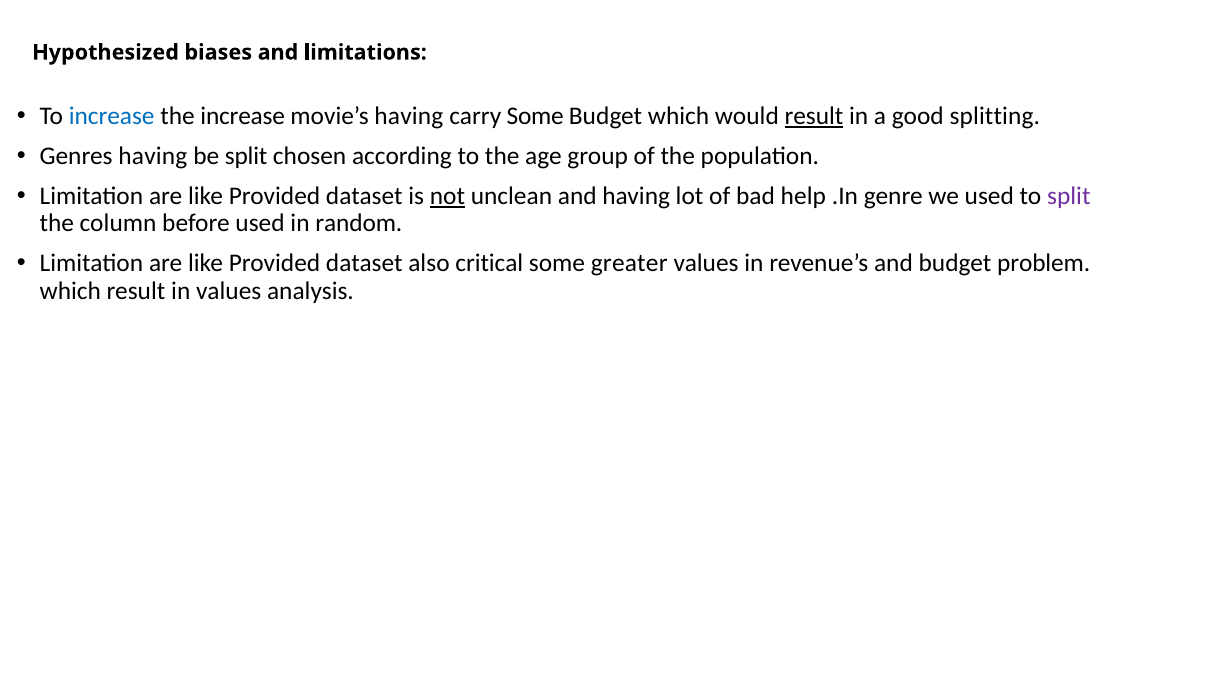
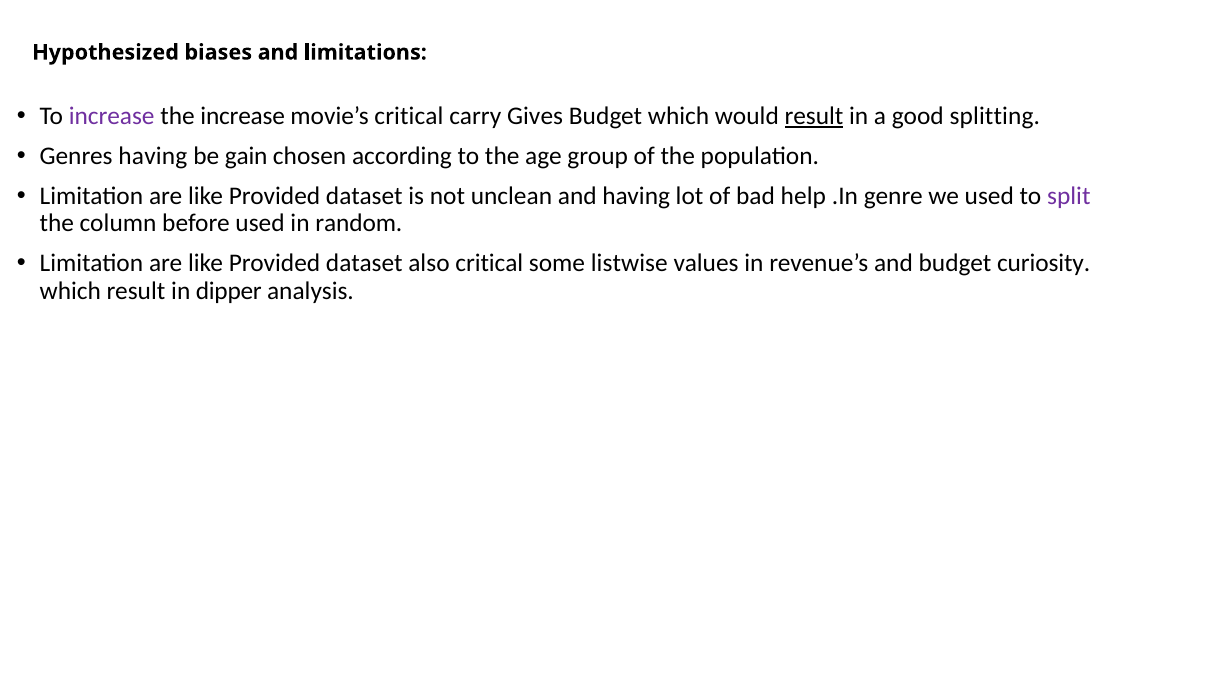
increase colour: blue -> purple (112, 116)
movie’s having: having -> critical (409, 116)
carry Some: Some -> Gives (535, 116)
be split: split -> gain (246, 156)
not underline: present -> none (447, 196)
greater: greater -> listwise (629, 264)
problem: problem -> curiosity (1044, 264)
in values: values -> dipper (229, 291)
